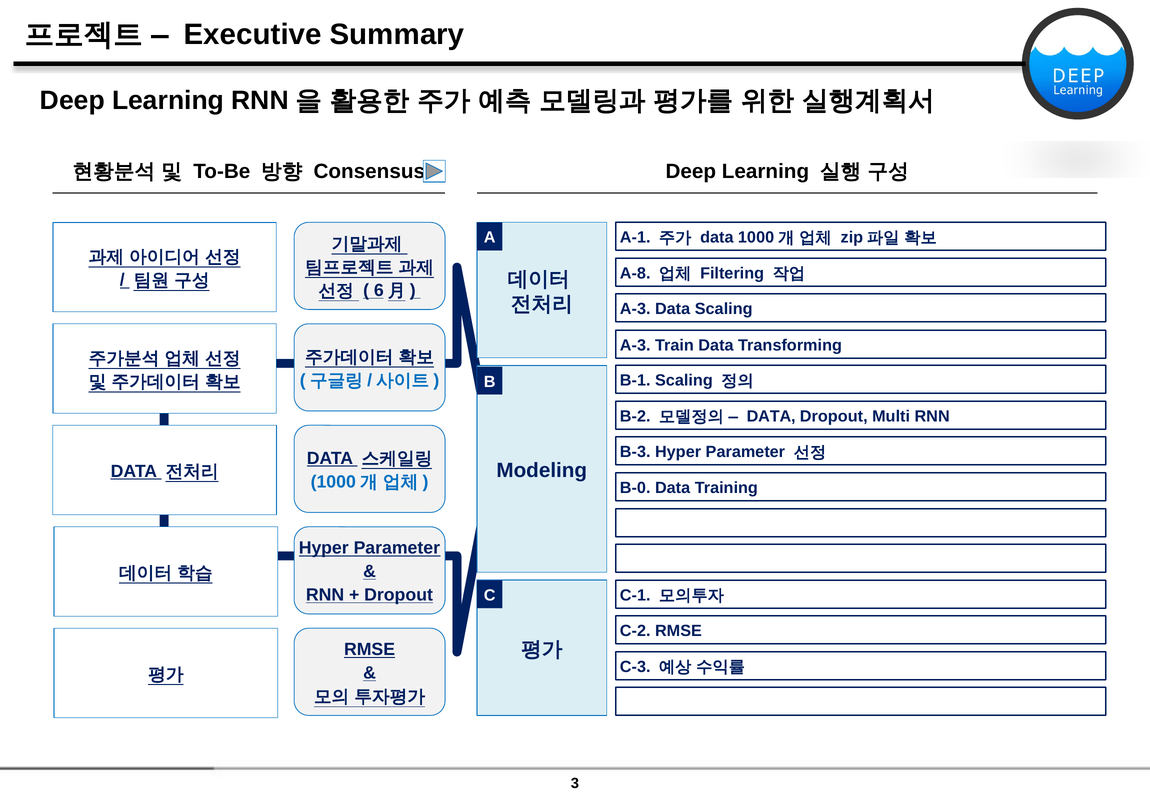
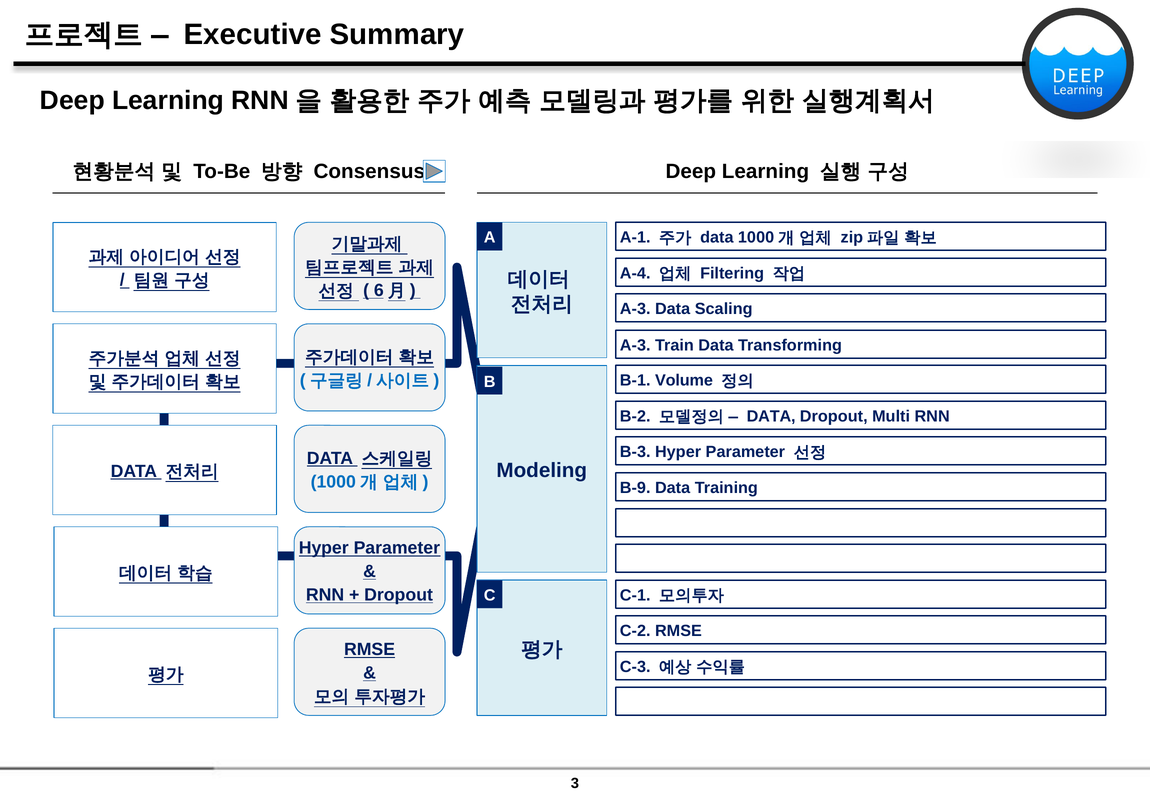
A-8: A-8 -> A-4 (635, 273)
B-1 Scaling: Scaling -> Volume (684, 381)
B-0: B-0 -> B-9 (635, 488)
